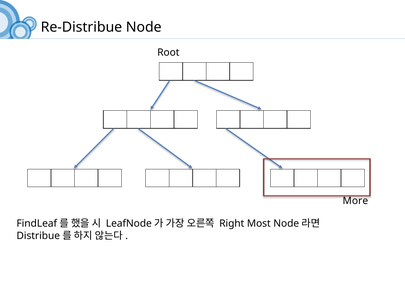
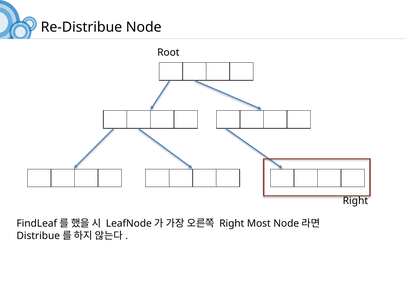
More: More -> Right (355, 201)
